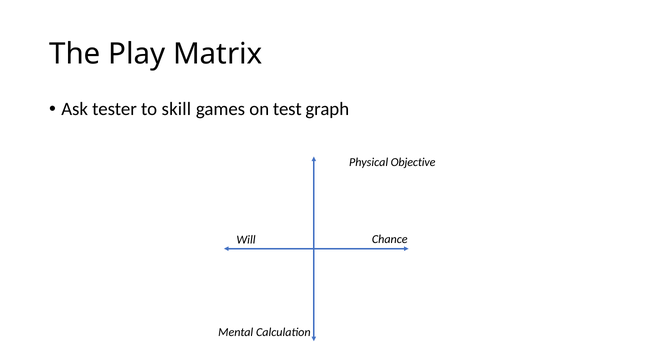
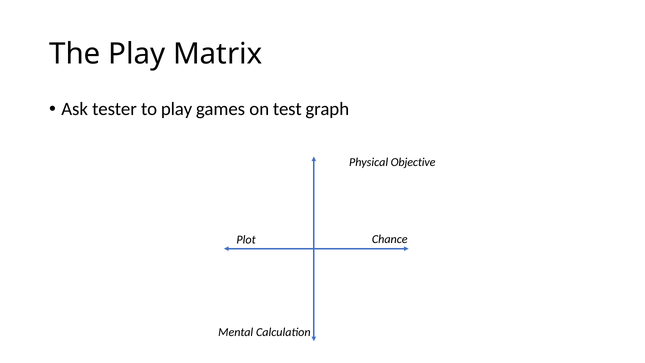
to skill: skill -> play (177, 109)
Will: Will -> Plot (246, 239)
